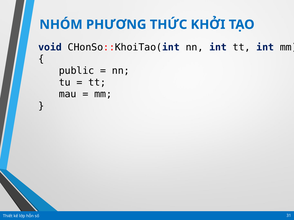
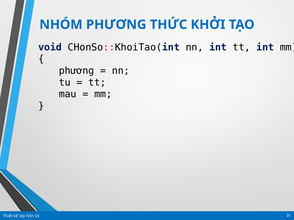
public: public -> phương (77, 71)
